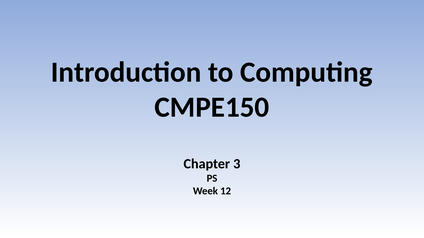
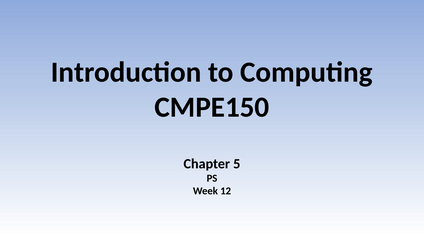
3: 3 -> 5 (237, 164)
